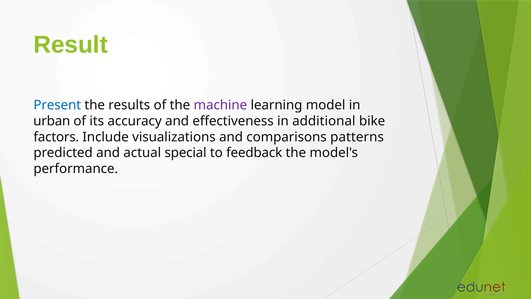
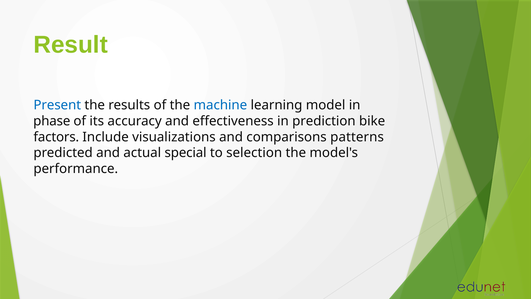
machine colour: purple -> blue (220, 105)
urban: urban -> phase (52, 121)
additional: additional -> prediction (324, 121)
feedback: feedback -> selection (254, 153)
